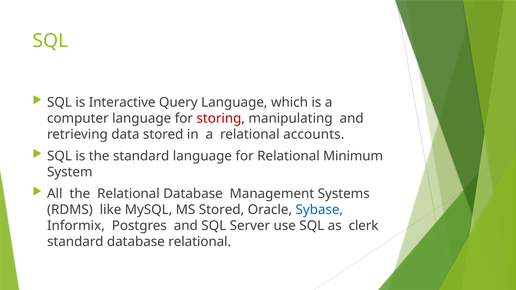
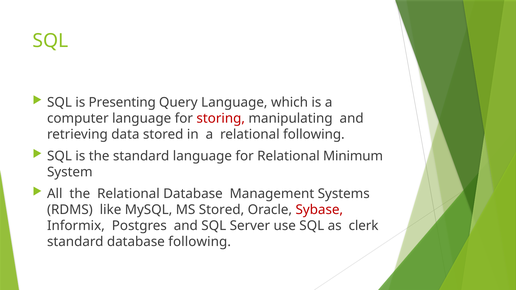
Interactive: Interactive -> Presenting (122, 102)
relational accounts: accounts -> following (314, 135)
Sybase colour: blue -> red (319, 210)
database relational: relational -> following (200, 242)
